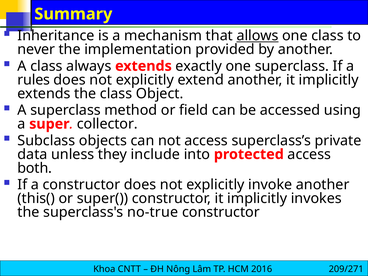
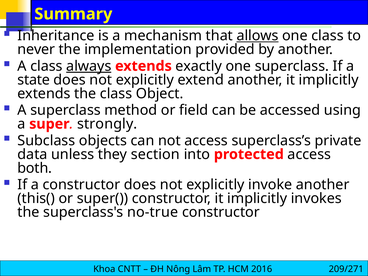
always underline: none -> present (89, 66)
rules: rules -> state (34, 80)
collector: collector -> strongly (107, 124)
include: include -> section (155, 154)
